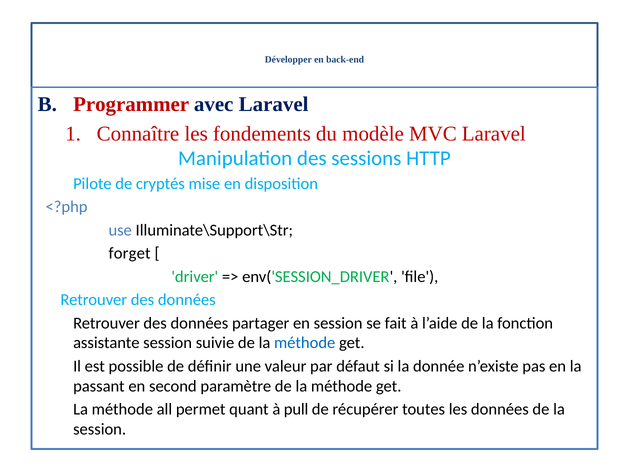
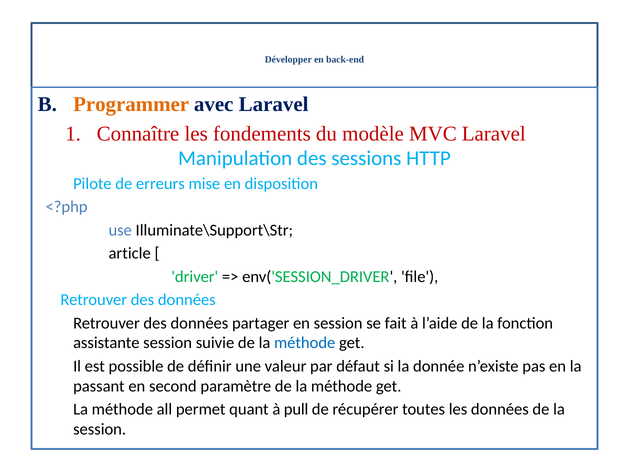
Programmer colour: red -> orange (131, 104)
cryptés: cryptés -> erreurs (160, 184)
forget: forget -> article (130, 253)
